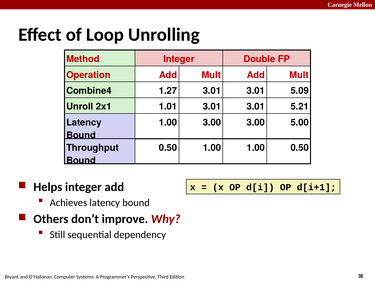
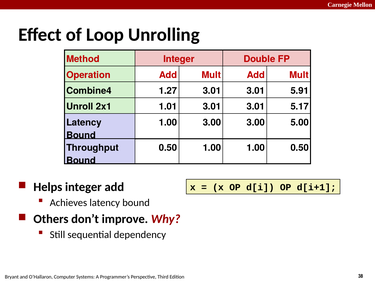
5.09: 5.09 -> 5.91 (300, 91)
5.21: 5.21 -> 5.17 (300, 107)
